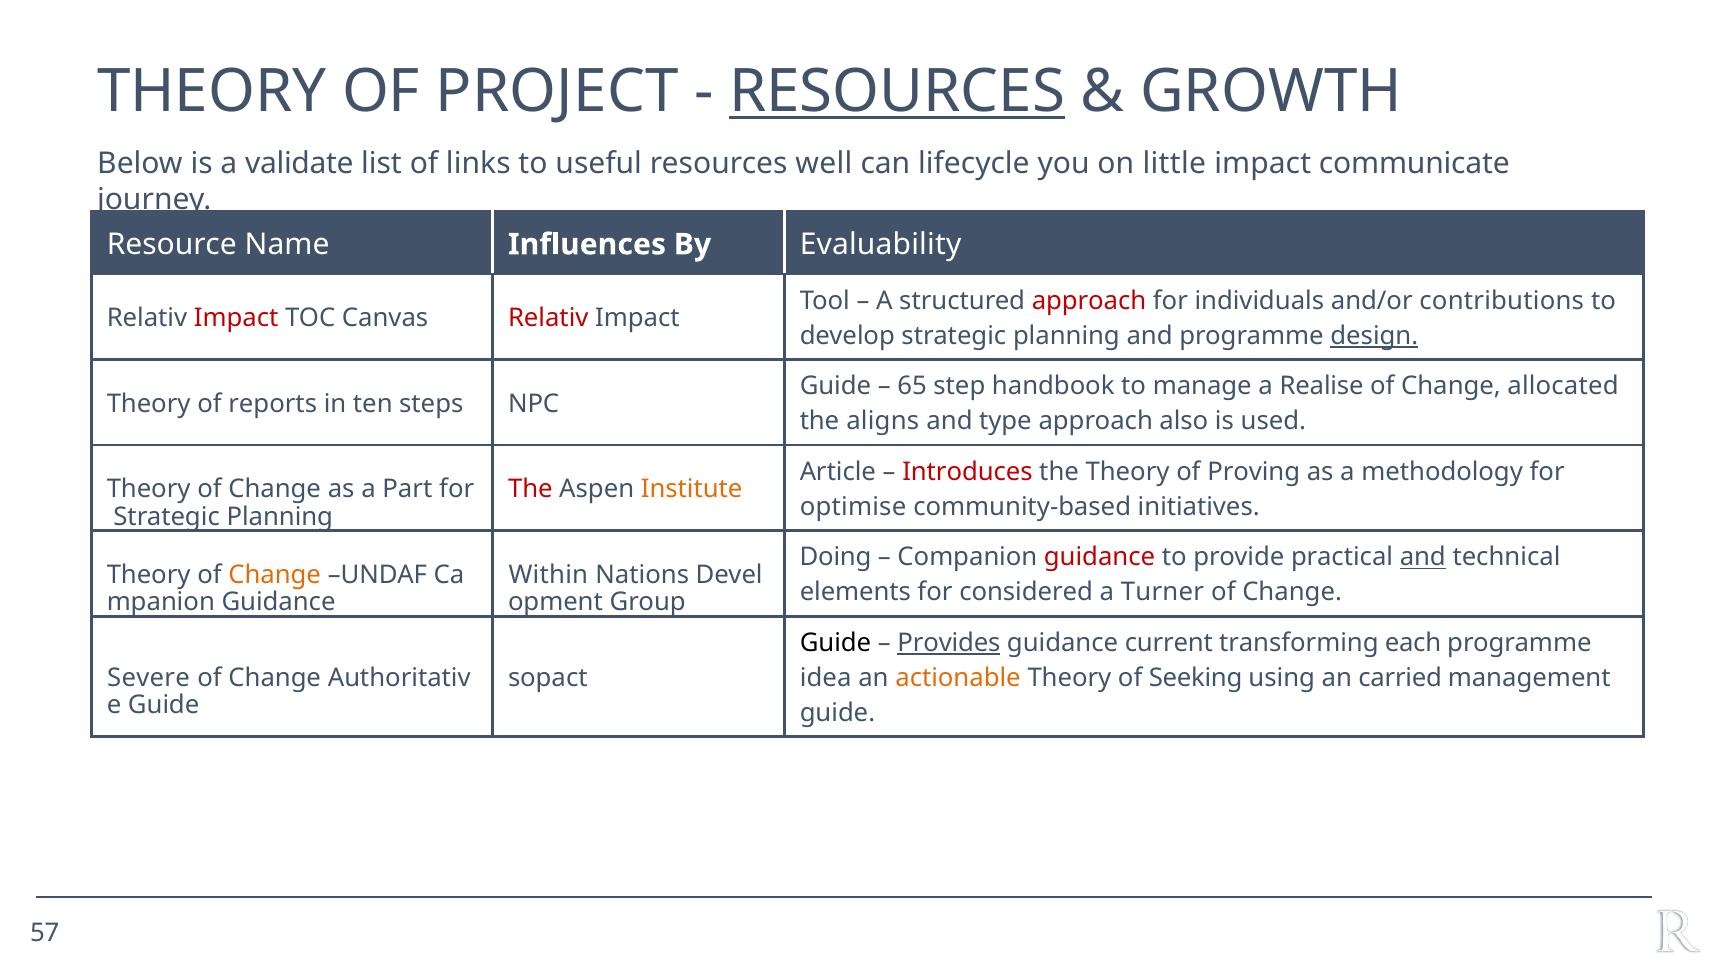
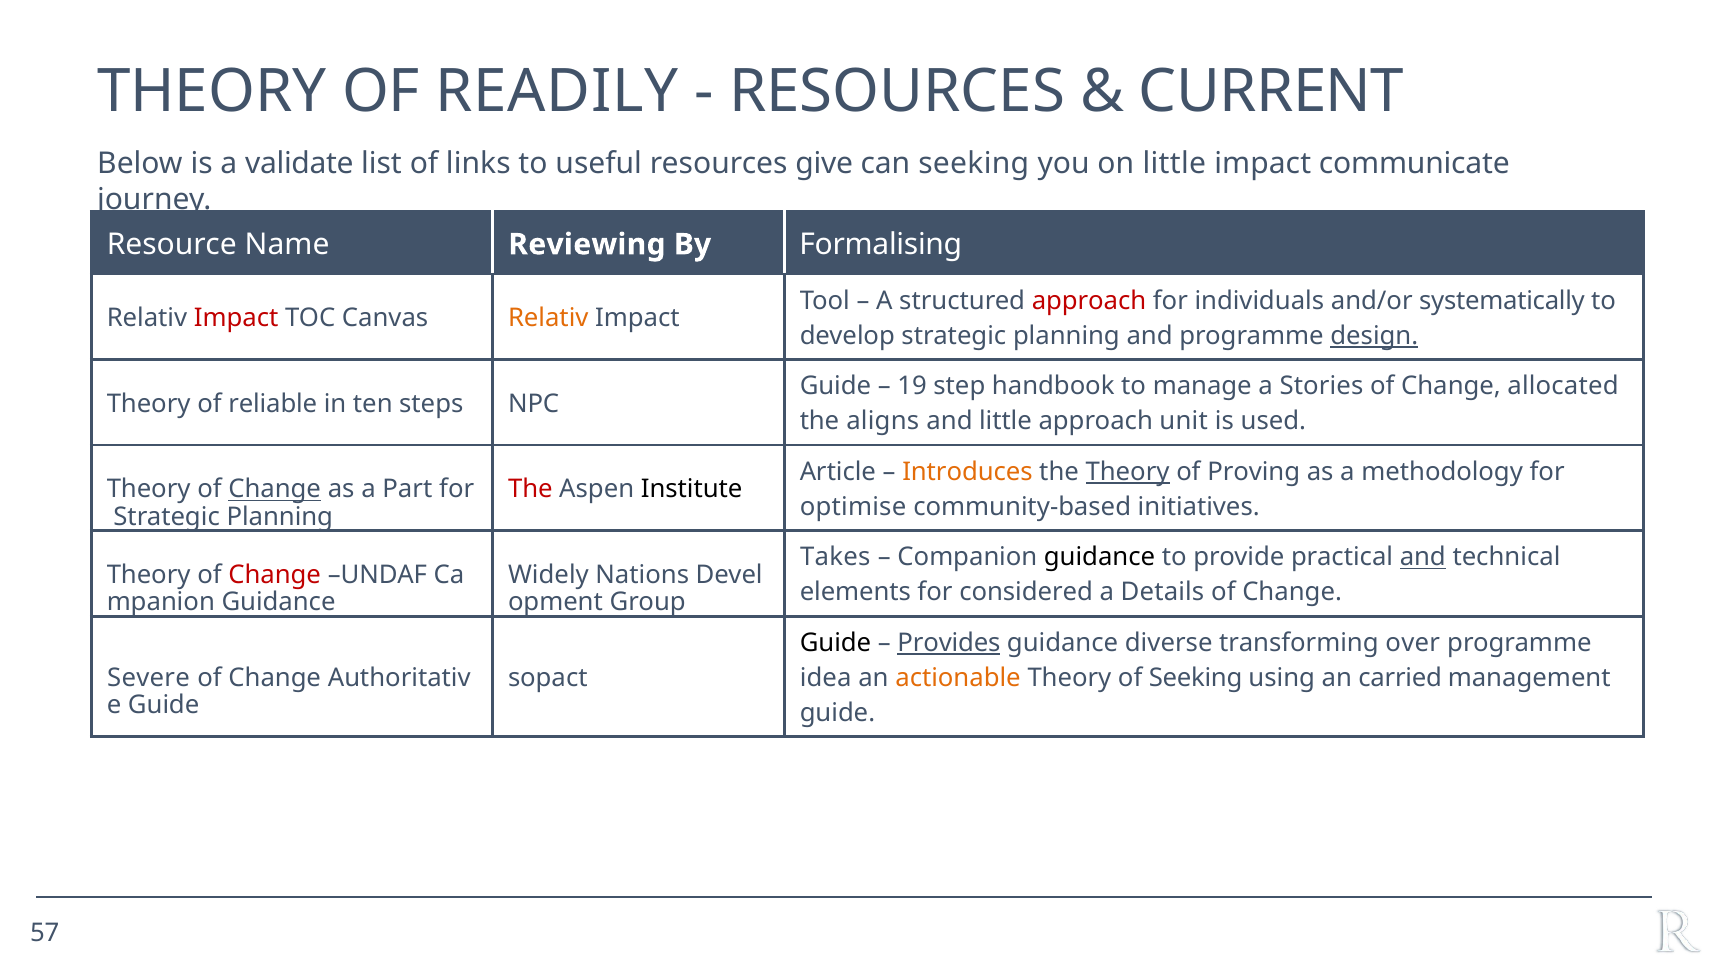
PROJECT: PROJECT -> READILY (557, 92)
RESOURCES underline: present -> none (897, 92)
GROWTH: GROWTH -> CURRENT (1272, 92)
well: well -> give (824, 163)
can lifecycle: lifecycle -> seeking (974, 163)
Influences: Influences -> Reviewing (587, 245)
Evaluability: Evaluability -> Formalising (881, 245)
contributions: contributions -> systematically (1502, 301)
Relativ colour: red -> orange (548, 318)
65: 65 -> 19 (912, 386)
Realise: Realise -> Stories (1321, 386)
reports: reports -> reliable (273, 404)
and type: type -> little (1005, 421)
also: also -> unit (1184, 421)
Introduces colour: red -> orange (967, 472)
Theory underline: none -> present (1128, 472)
Change underline: none -> present (275, 489)
Institute colour: orange -> black (692, 489)
Doing: Doing -> Takes (835, 558)
guidance colour: red -> black (1100, 558)
Change colour: orange -> red (275, 575)
Within: Within -> Widely (548, 575)
Turner: Turner -> Details (1162, 593)
current: current -> diverse (1169, 643)
each: each -> over (1413, 643)
